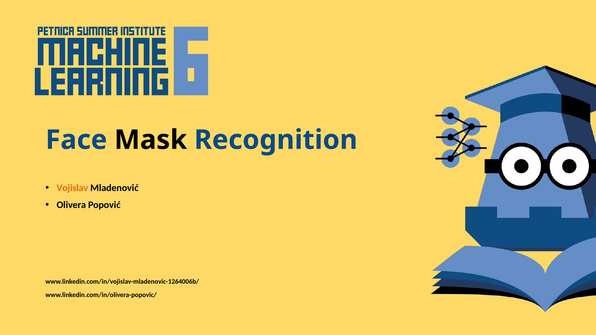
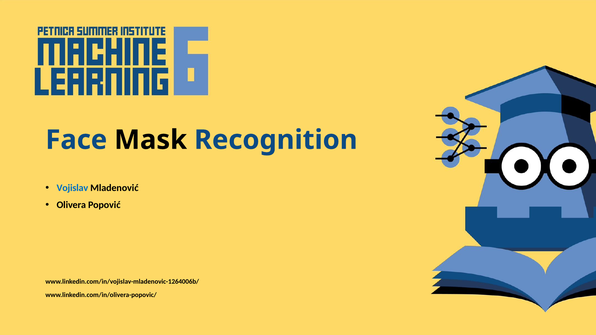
Vojislav colour: orange -> blue (72, 188)
